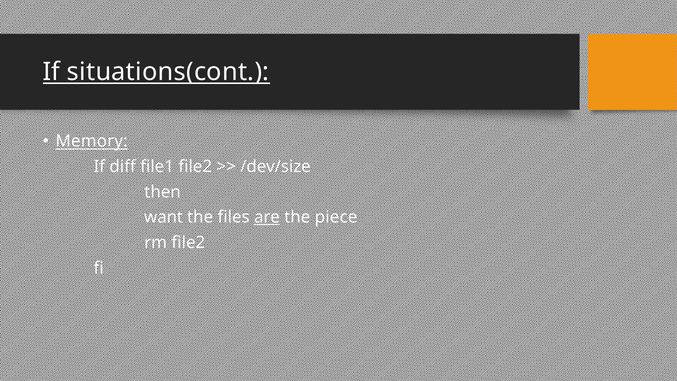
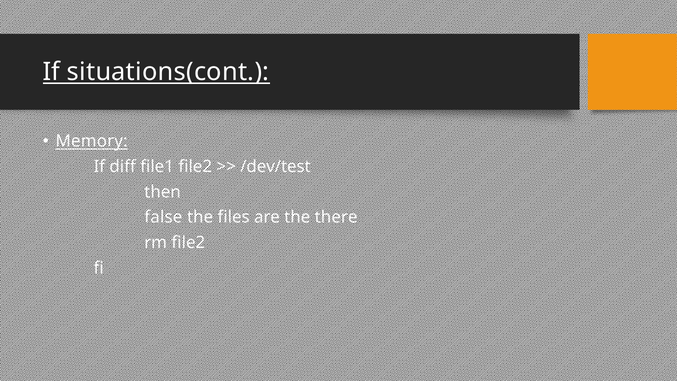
/dev/size: /dev/size -> /dev/test (275, 167)
want: want -> false (163, 217)
are underline: present -> none (267, 217)
piece: piece -> there (336, 217)
